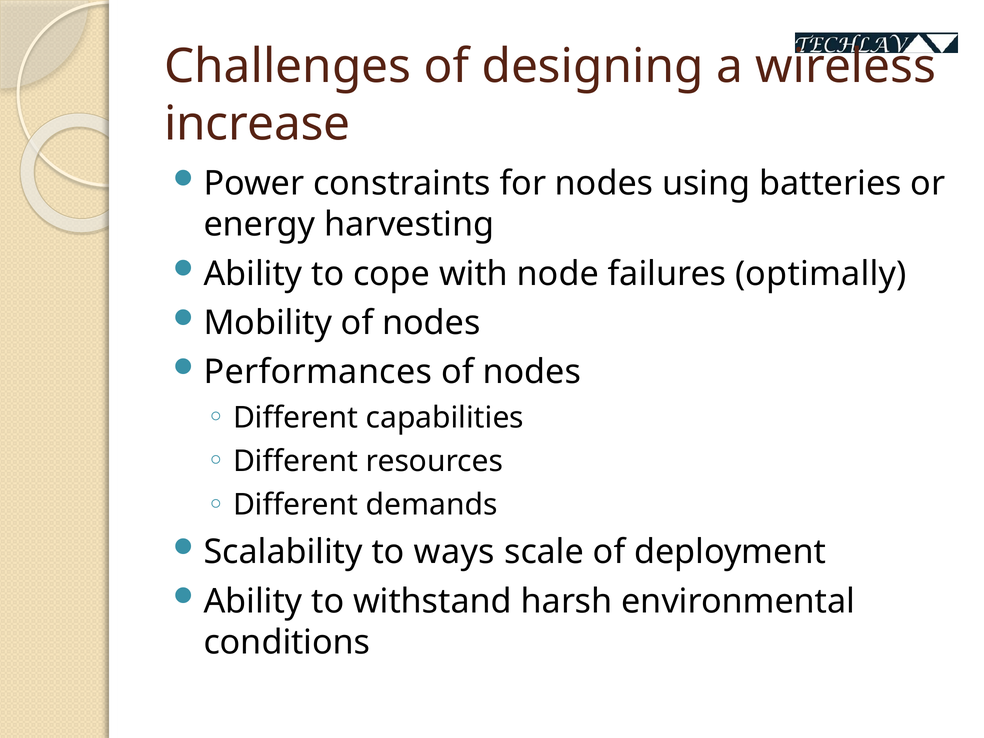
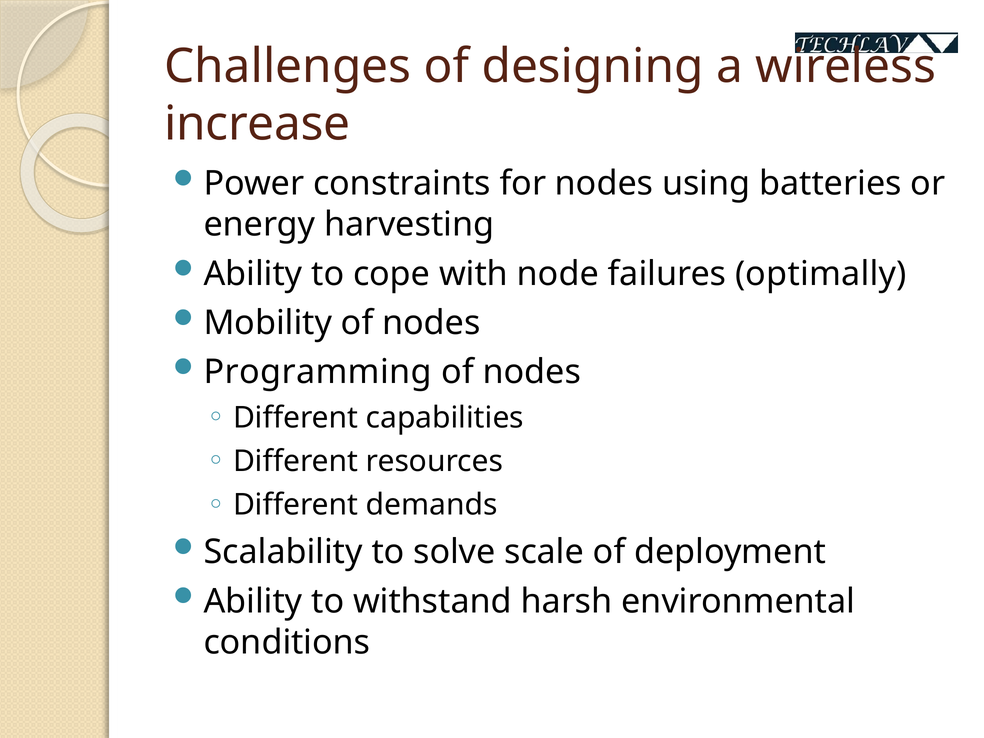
Performances: Performances -> Programming (318, 372)
ways: ways -> solve (454, 552)
